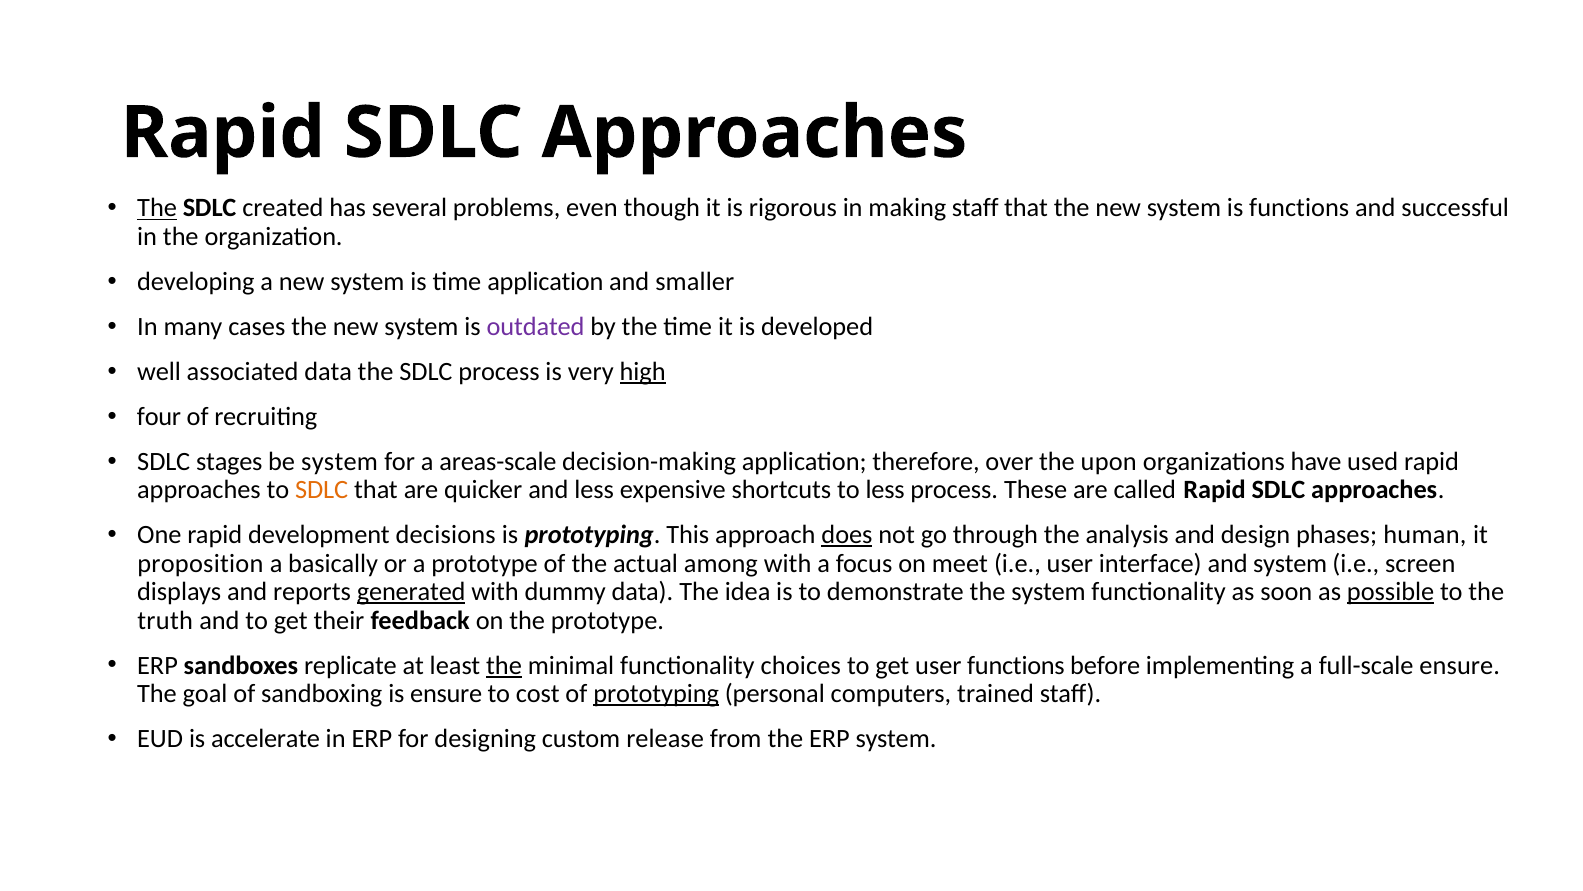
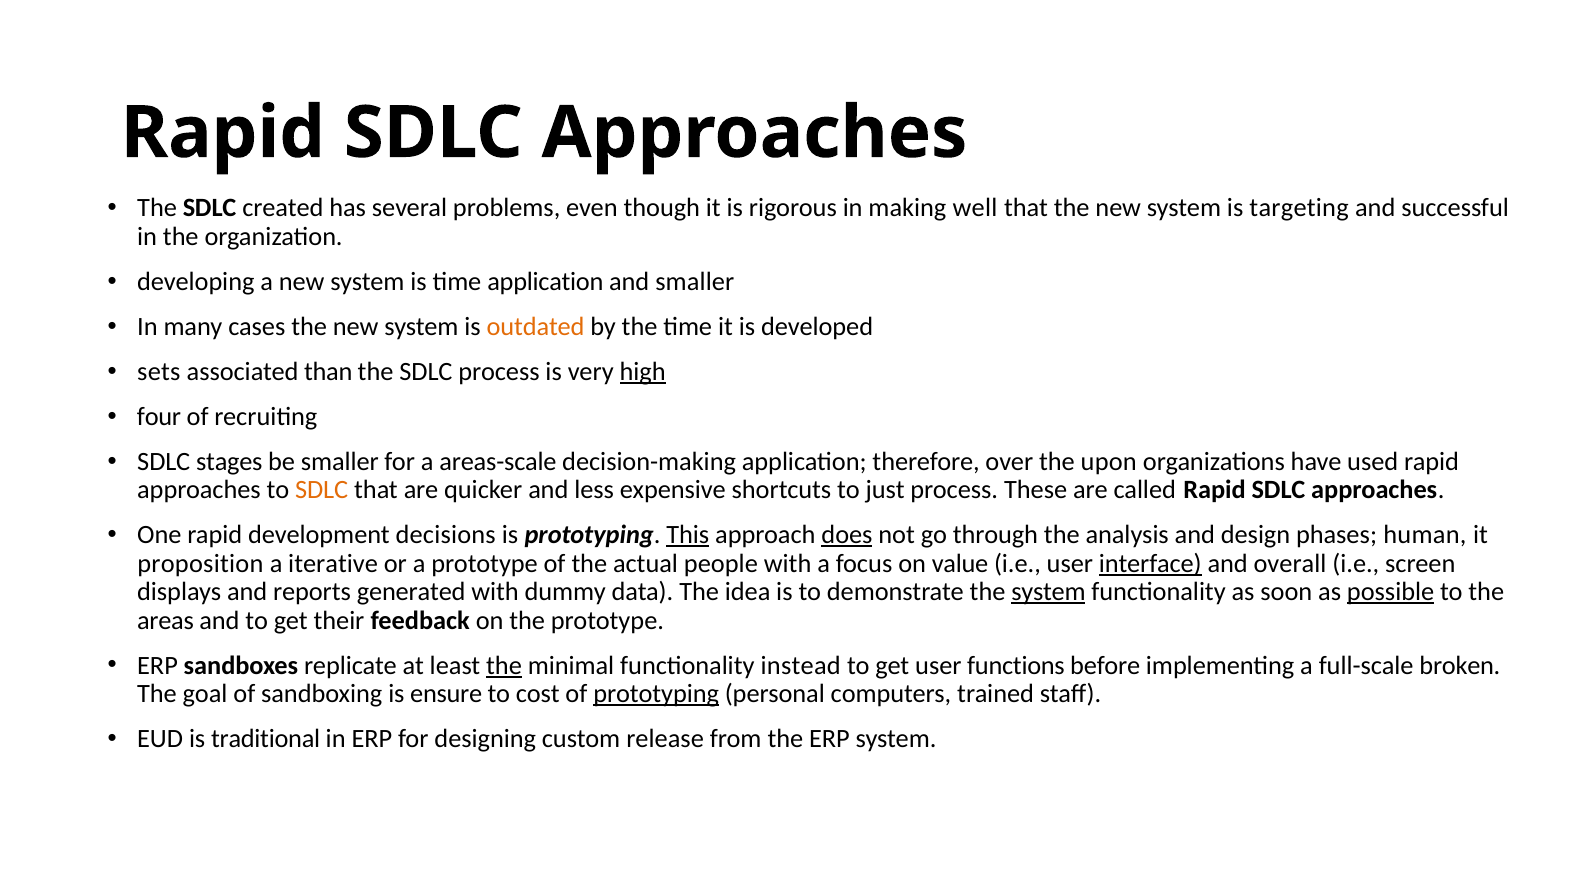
The underline: present -> none (157, 208)
making staff: staff -> well (975, 208)
is functions: functions -> targeting (1299, 208)
outdated colour: purple -> orange (536, 326)
well: well -> sets (159, 371)
associated data: data -> than (328, 371)
be system: system -> smaller (340, 461)
to less: less -> just (885, 490)
This underline: none -> present (688, 535)
basically: basically -> iterative (333, 563)
among: among -> people (721, 563)
meet: meet -> value (960, 563)
interface underline: none -> present (1150, 563)
and system: system -> overall (1290, 563)
generated underline: present -> none (411, 592)
system underline: none -> present (1048, 592)
truth: truth -> areas (165, 620)
choices: choices -> instead (801, 665)
full-scale ensure: ensure -> broken (1460, 665)
accelerate: accelerate -> traditional (266, 738)
